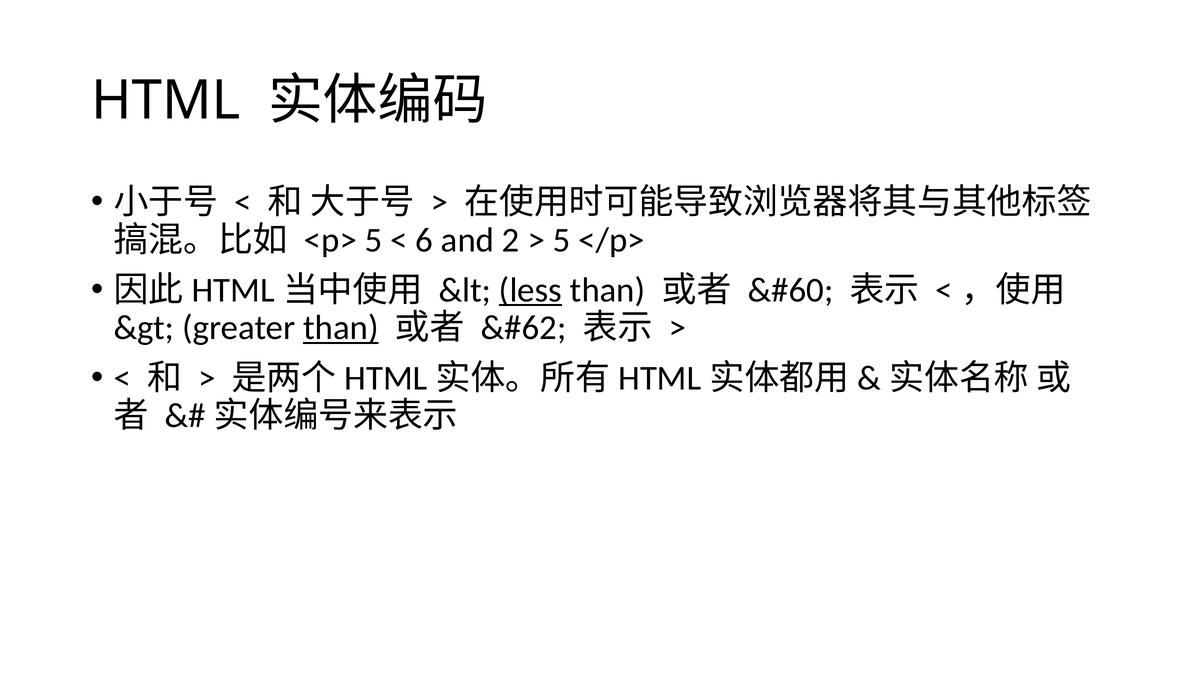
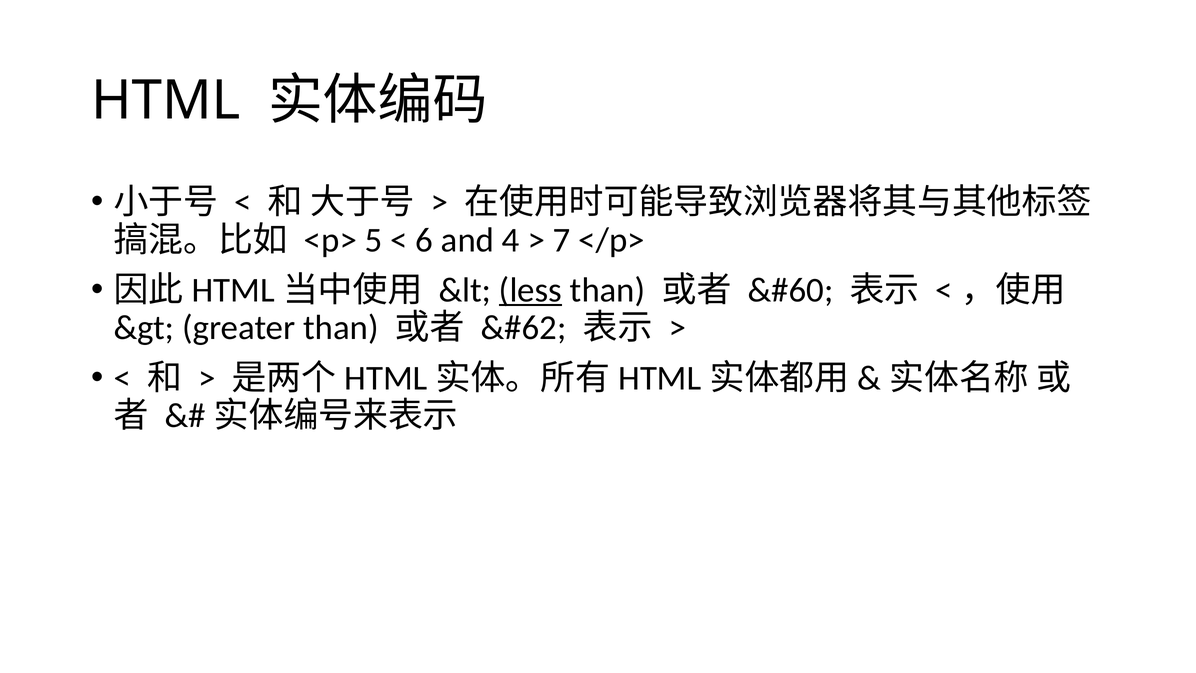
2: 2 -> 4 (511, 240)
5: 5 -> 7 (562, 240)
than underline: present -> none (341, 328)
